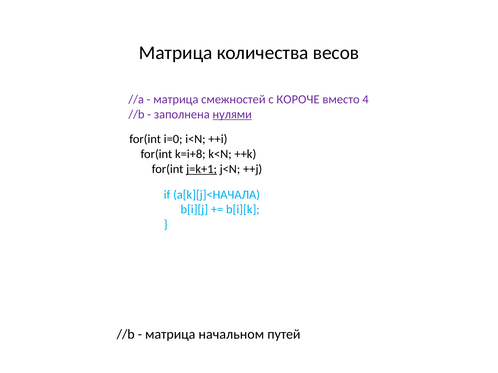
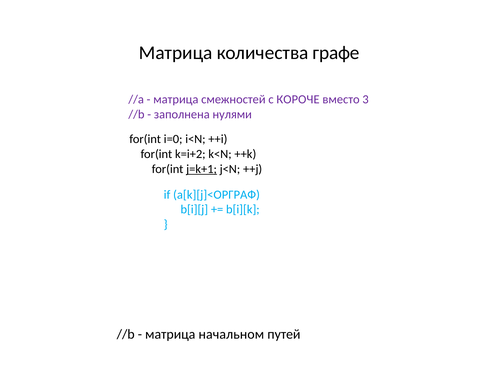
весов: весов -> графе (336, 53)
4: 4 -> 3 (366, 99)
нулями underline: present -> none (232, 114)
k=i+8: k=i+8 -> k=i+2 (190, 154)
a[k][j]<НАЧАЛА: a[k][j]<НАЧАЛА -> a[k][j]<ОРГРАФ (217, 195)
